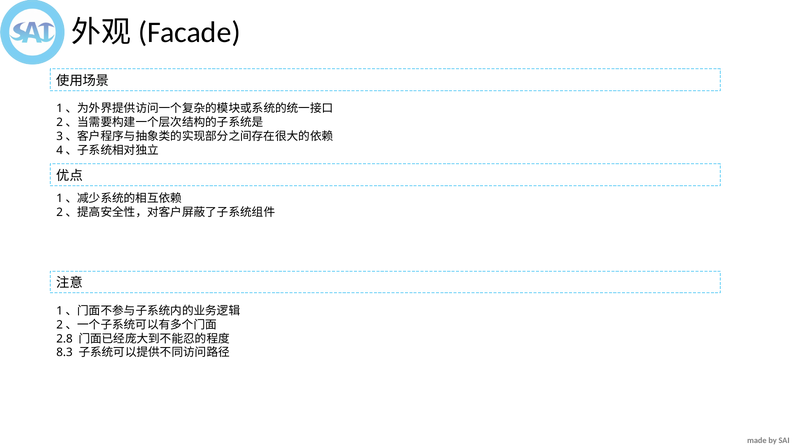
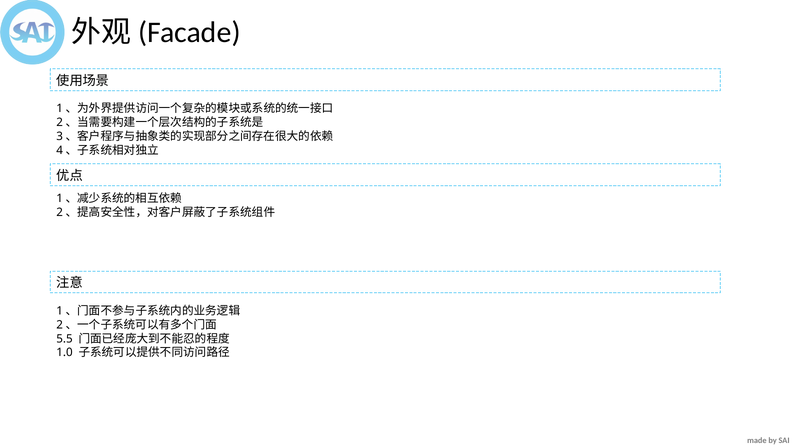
2.8: 2.8 -> 5.5 (65, 339)
8.3: 8.3 -> 1.0 (65, 352)
